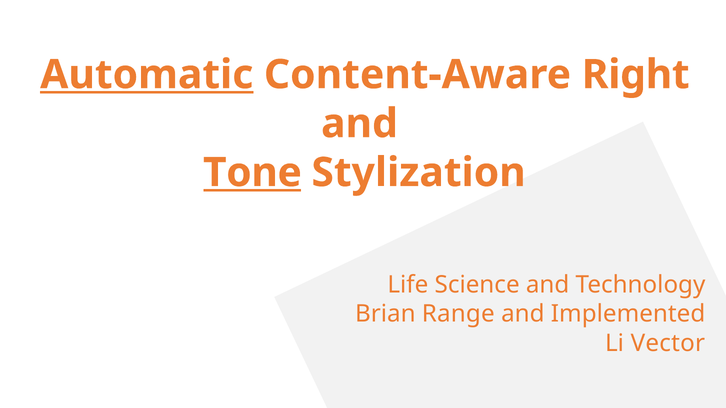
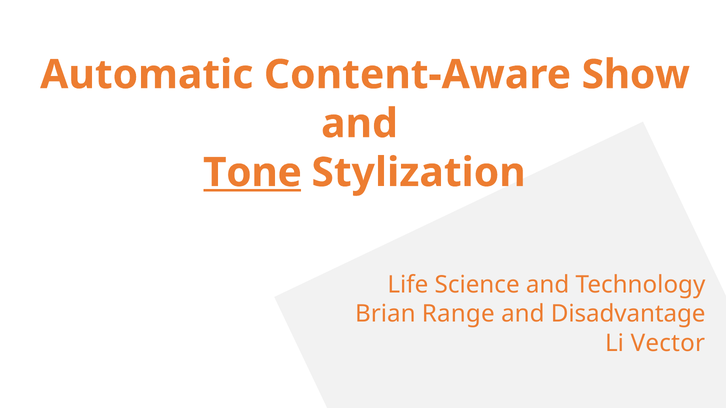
Automatic underline: present -> none (147, 75)
Right: Right -> Show (636, 75)
Implemented: Implemented -> Disadvantage (628, 314)
